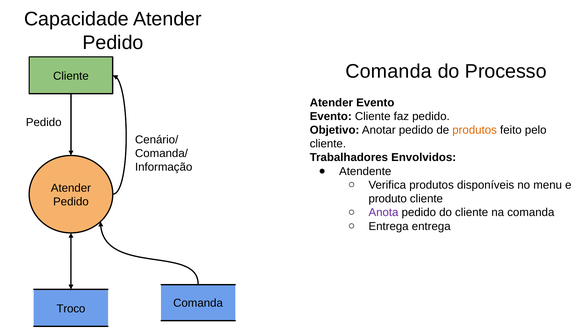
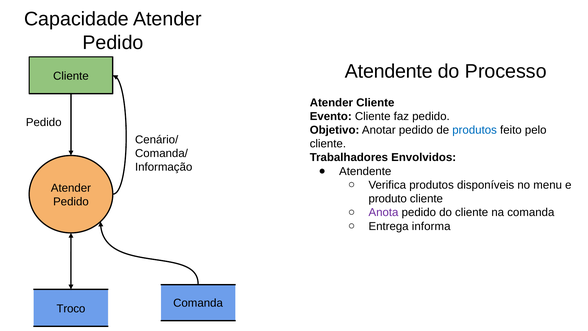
Comanda: Comanda -> Atendente (389, 71)
Atender Evento: Evento -> Cliente (375, 103)
produtos colour: orange -> blue (475, 130)
Entrega entrega: entrega -> informa (431, 226)
